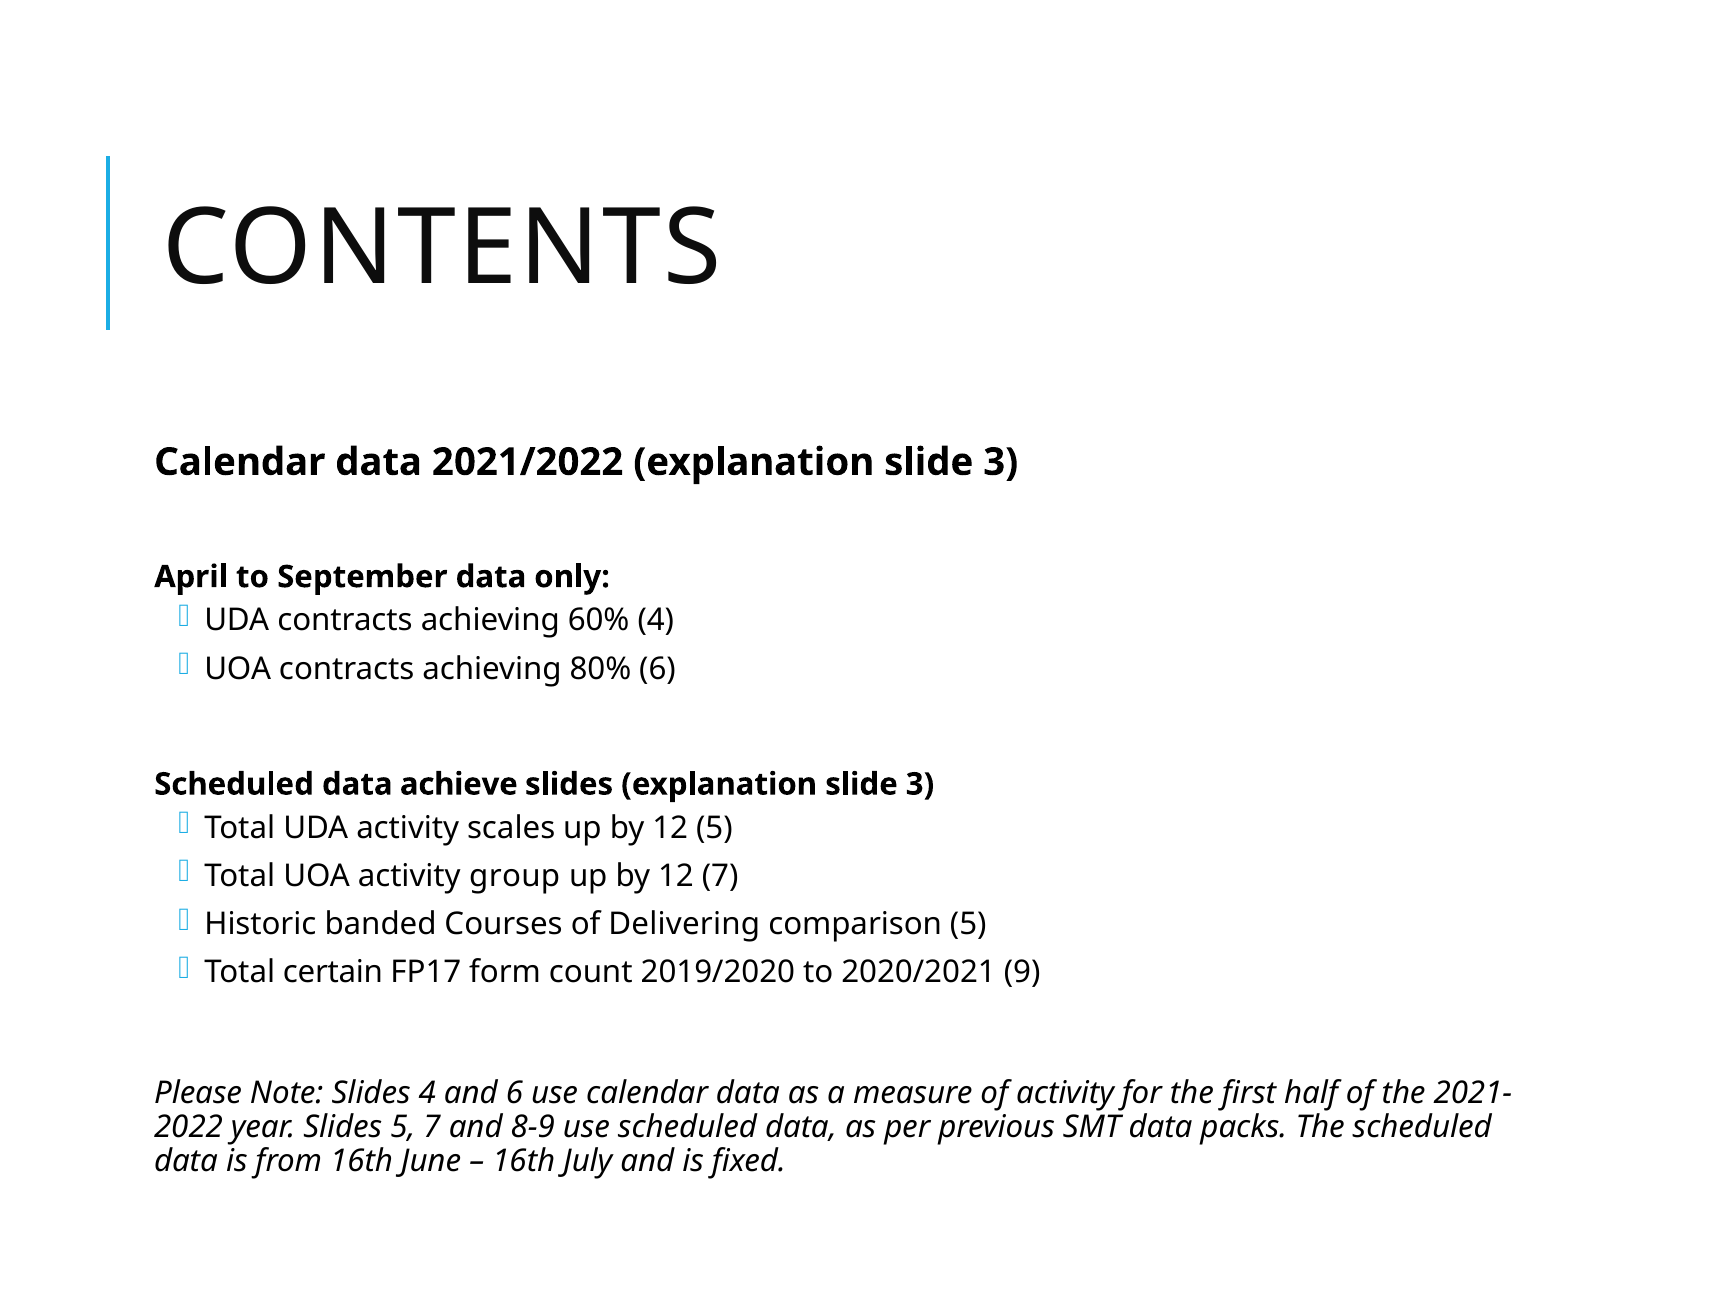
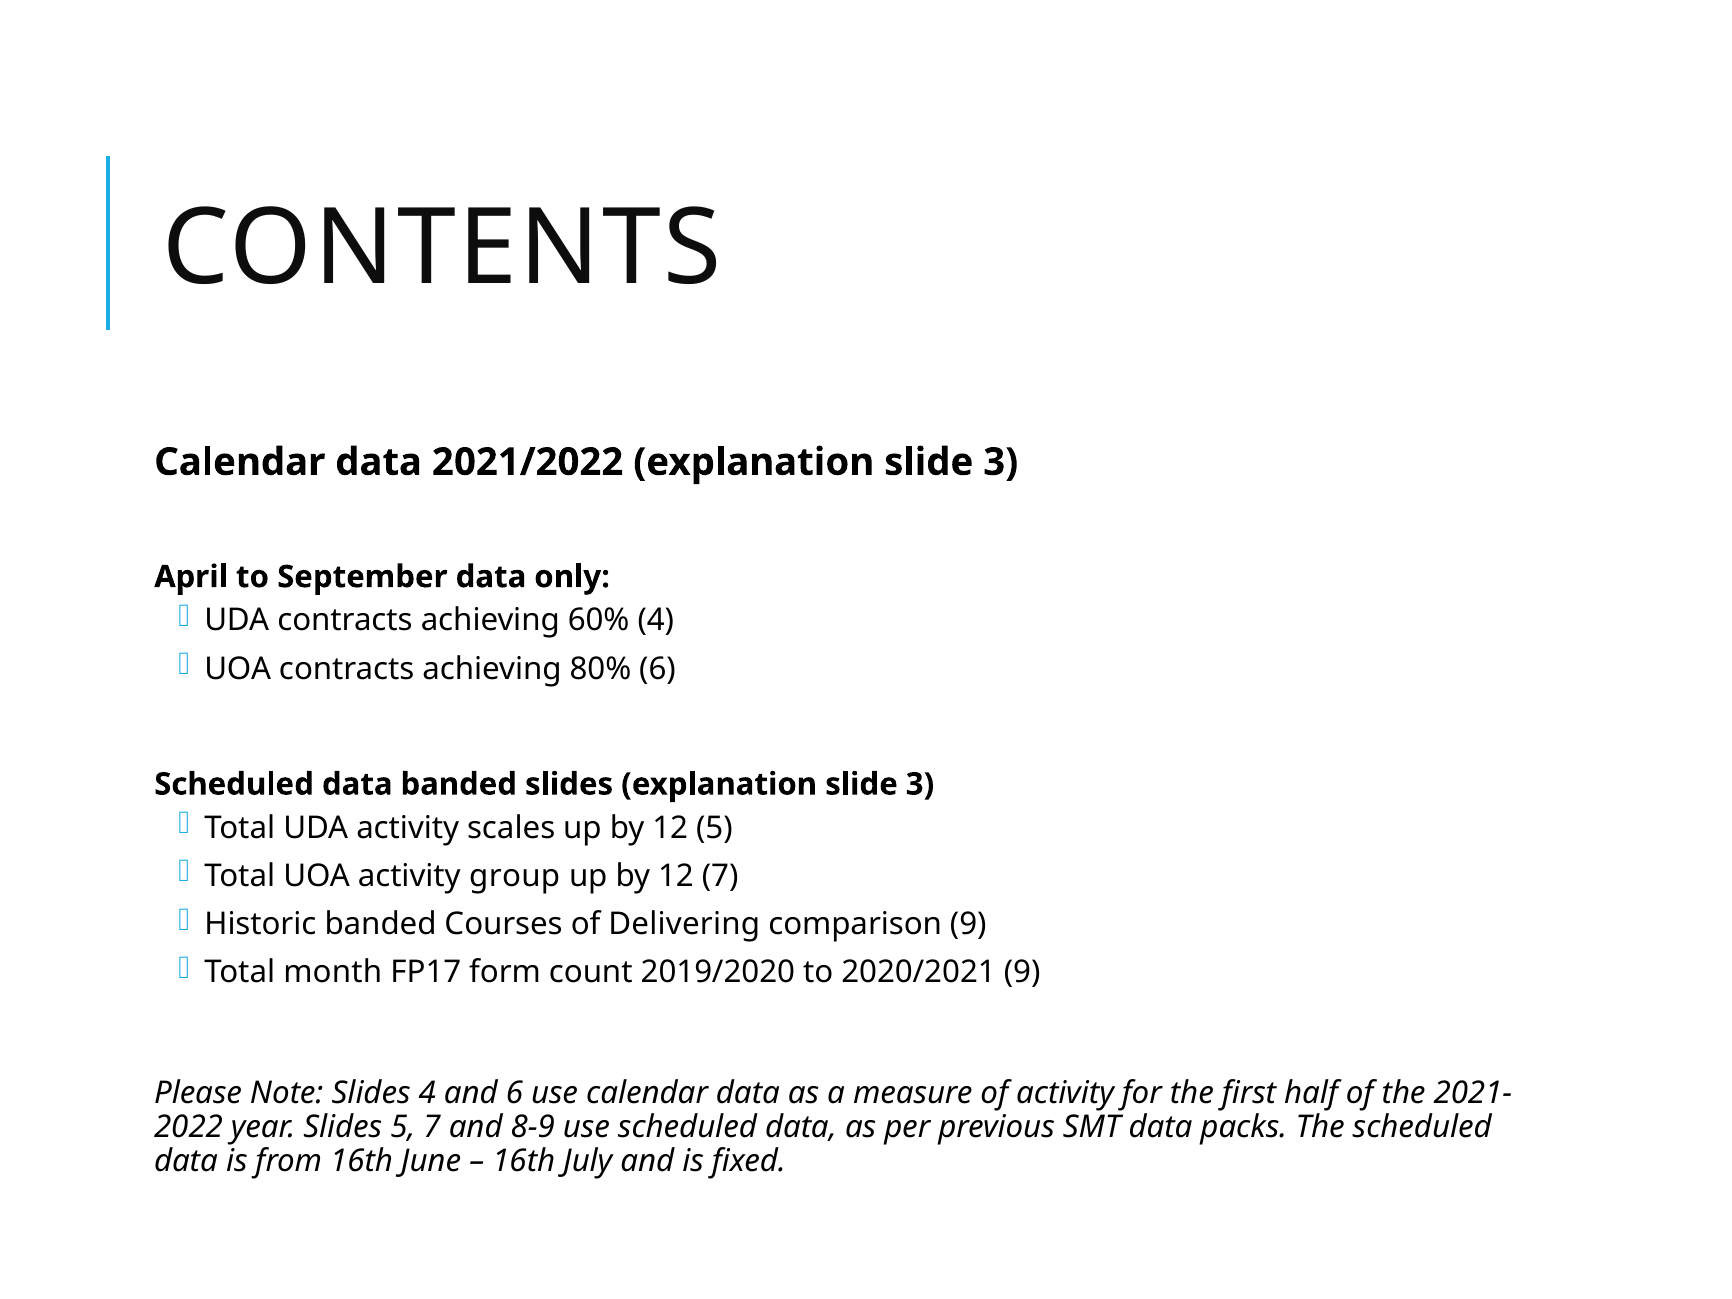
data achieve: achieve -> banded (459, 784)
comparison 5: 5 -> 9 (968, 924)
certain: certain -> month (333, 973)
